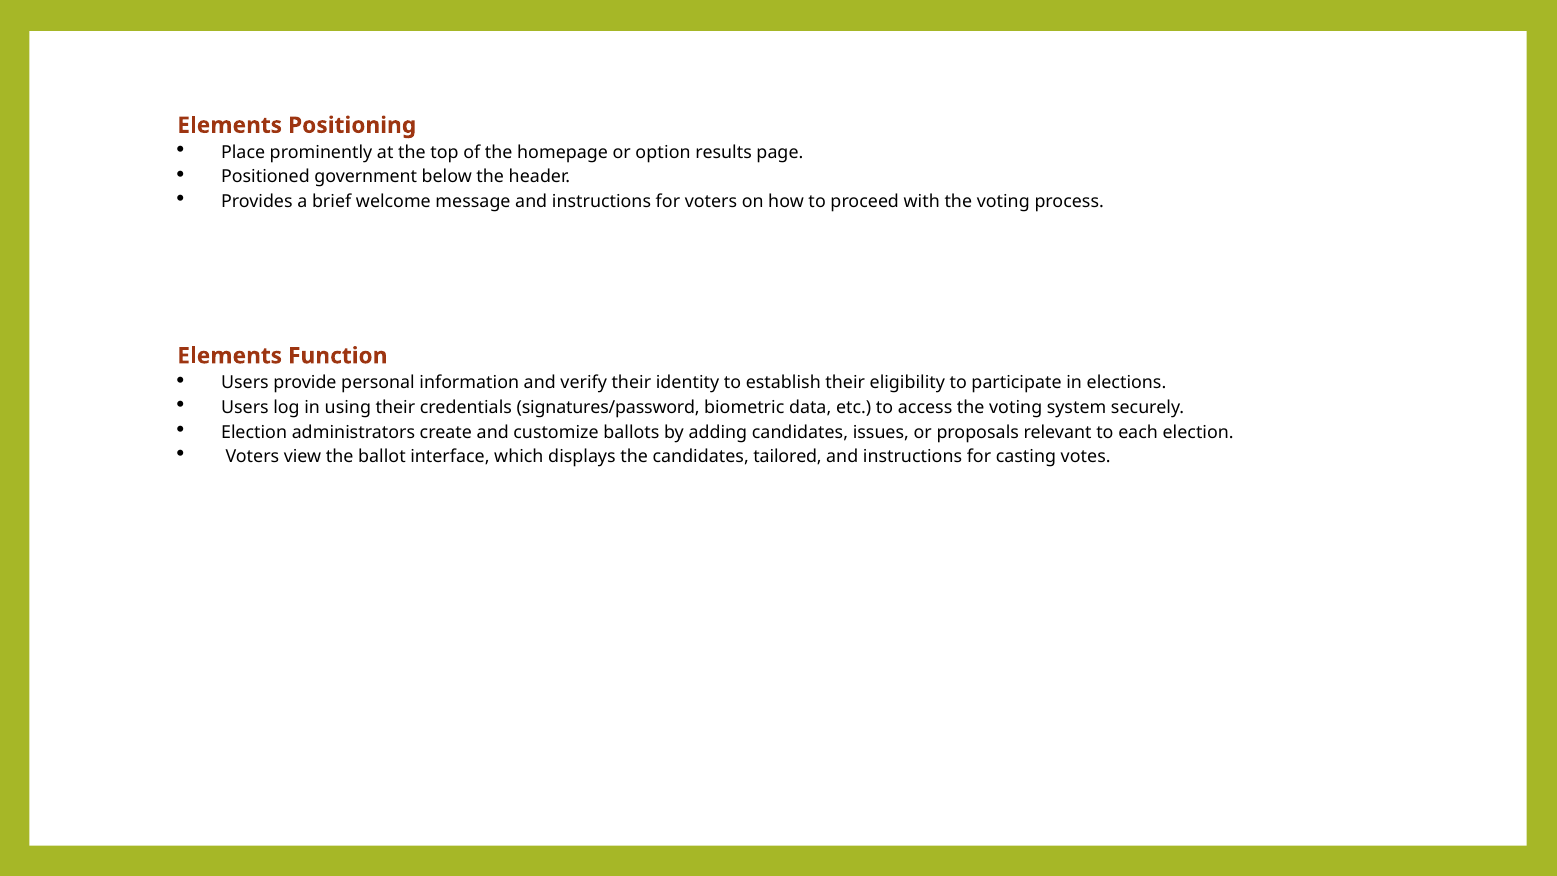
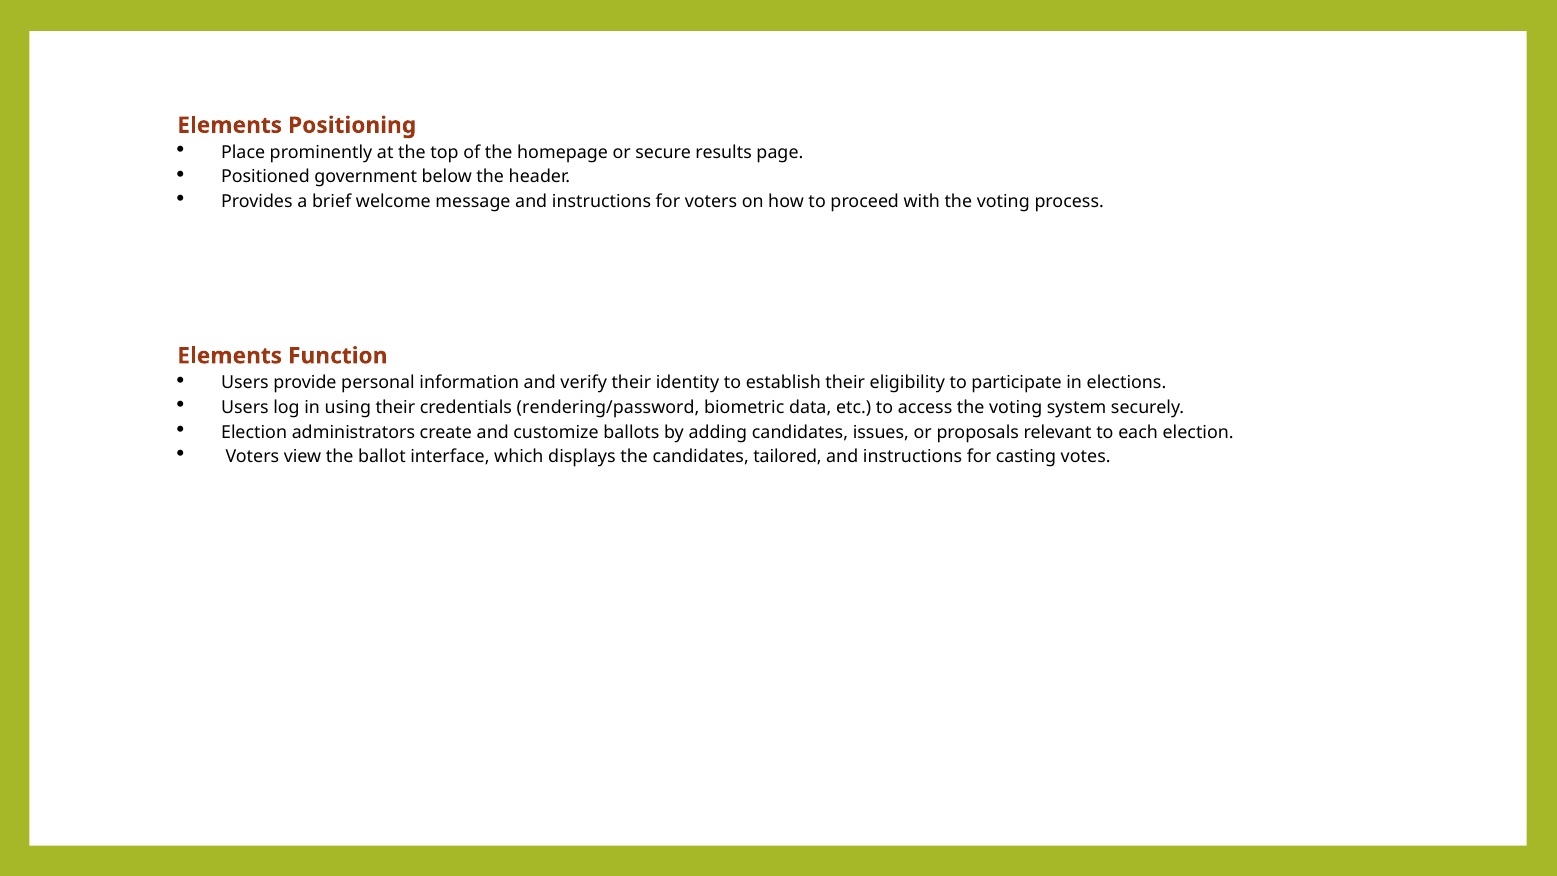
option: option -> secure (663, 152)
signatures/password: signatures/password -> rendering/password (608, 408)
